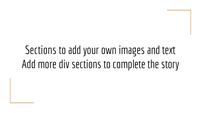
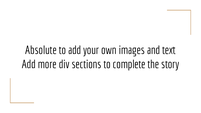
Sections: Sections -> Absolute (41, 50)
